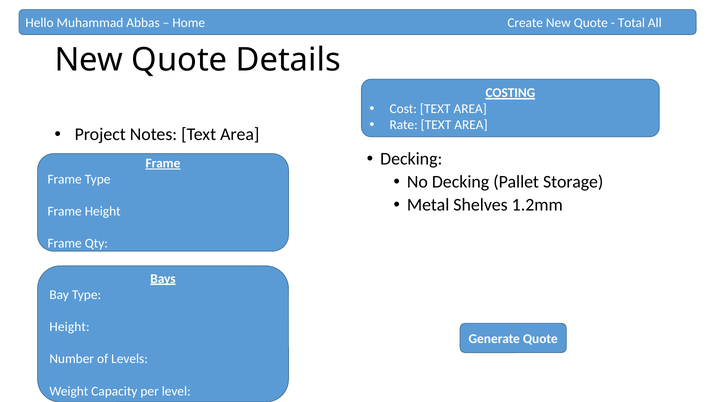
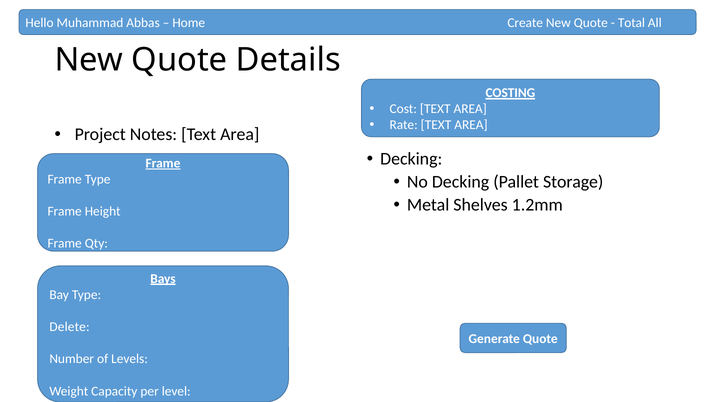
Height: Height -> Delete (70, 327)
